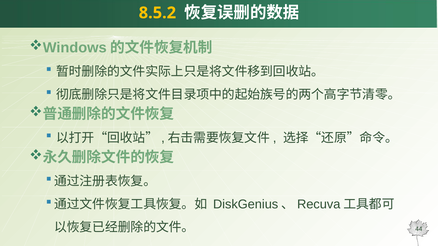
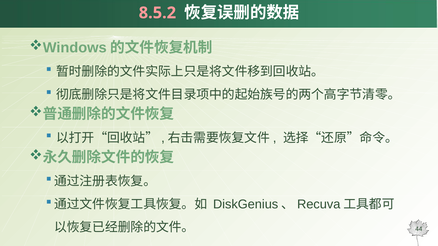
8.5.2 colour: yellow -> pink (157, 13)
